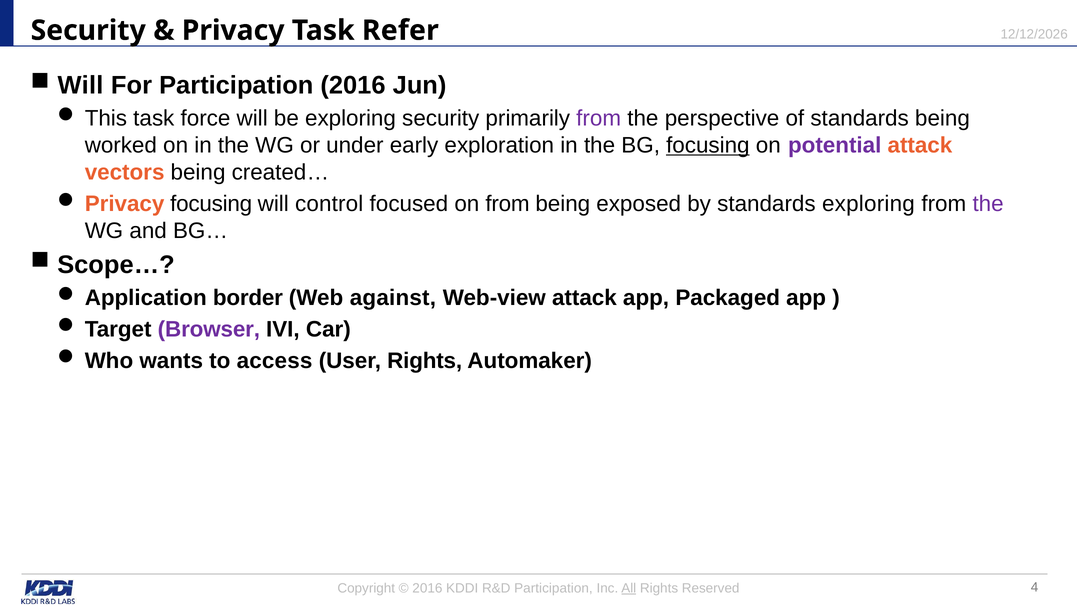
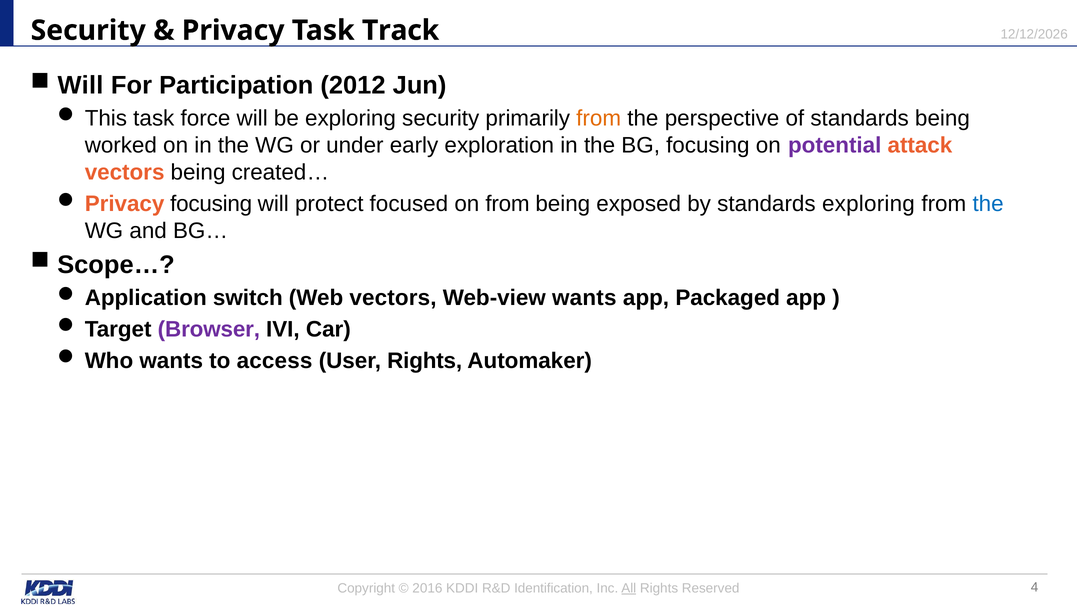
Refer: Refer -> Track (401, 30)
Participation 2016: 2016 -> 2012 (353, 85)
from colour: purple -> orange (599, 118)
focusing underline: present -> none (708, 145)
control: control -> protect (329, 204)
the colour: purple -> blue (988, 204)
border: border -> switch (248, 298)
Web against: against -> vectors (393, 298)
Web-view attack: attack -> wants (584, 298)
R&D Participation: Participation -> Identification (554, 588)
